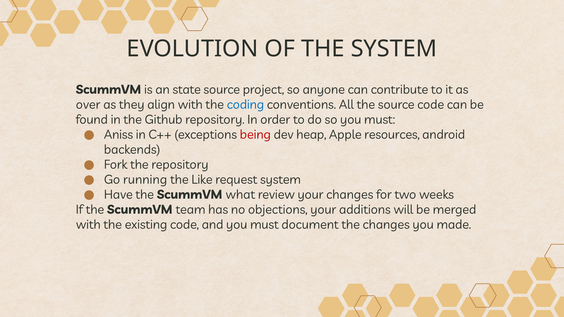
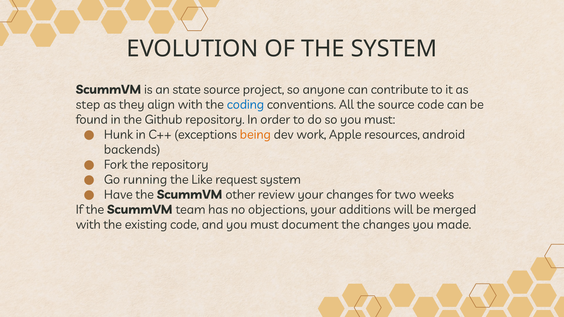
over: over -> step (88, 105)
Aniss: Aniss -> Hunk (118, 135)
being colour: red -> orange (255, 135)
heap: heap -> work (311, 135)
what: what -> other (240, 195)
